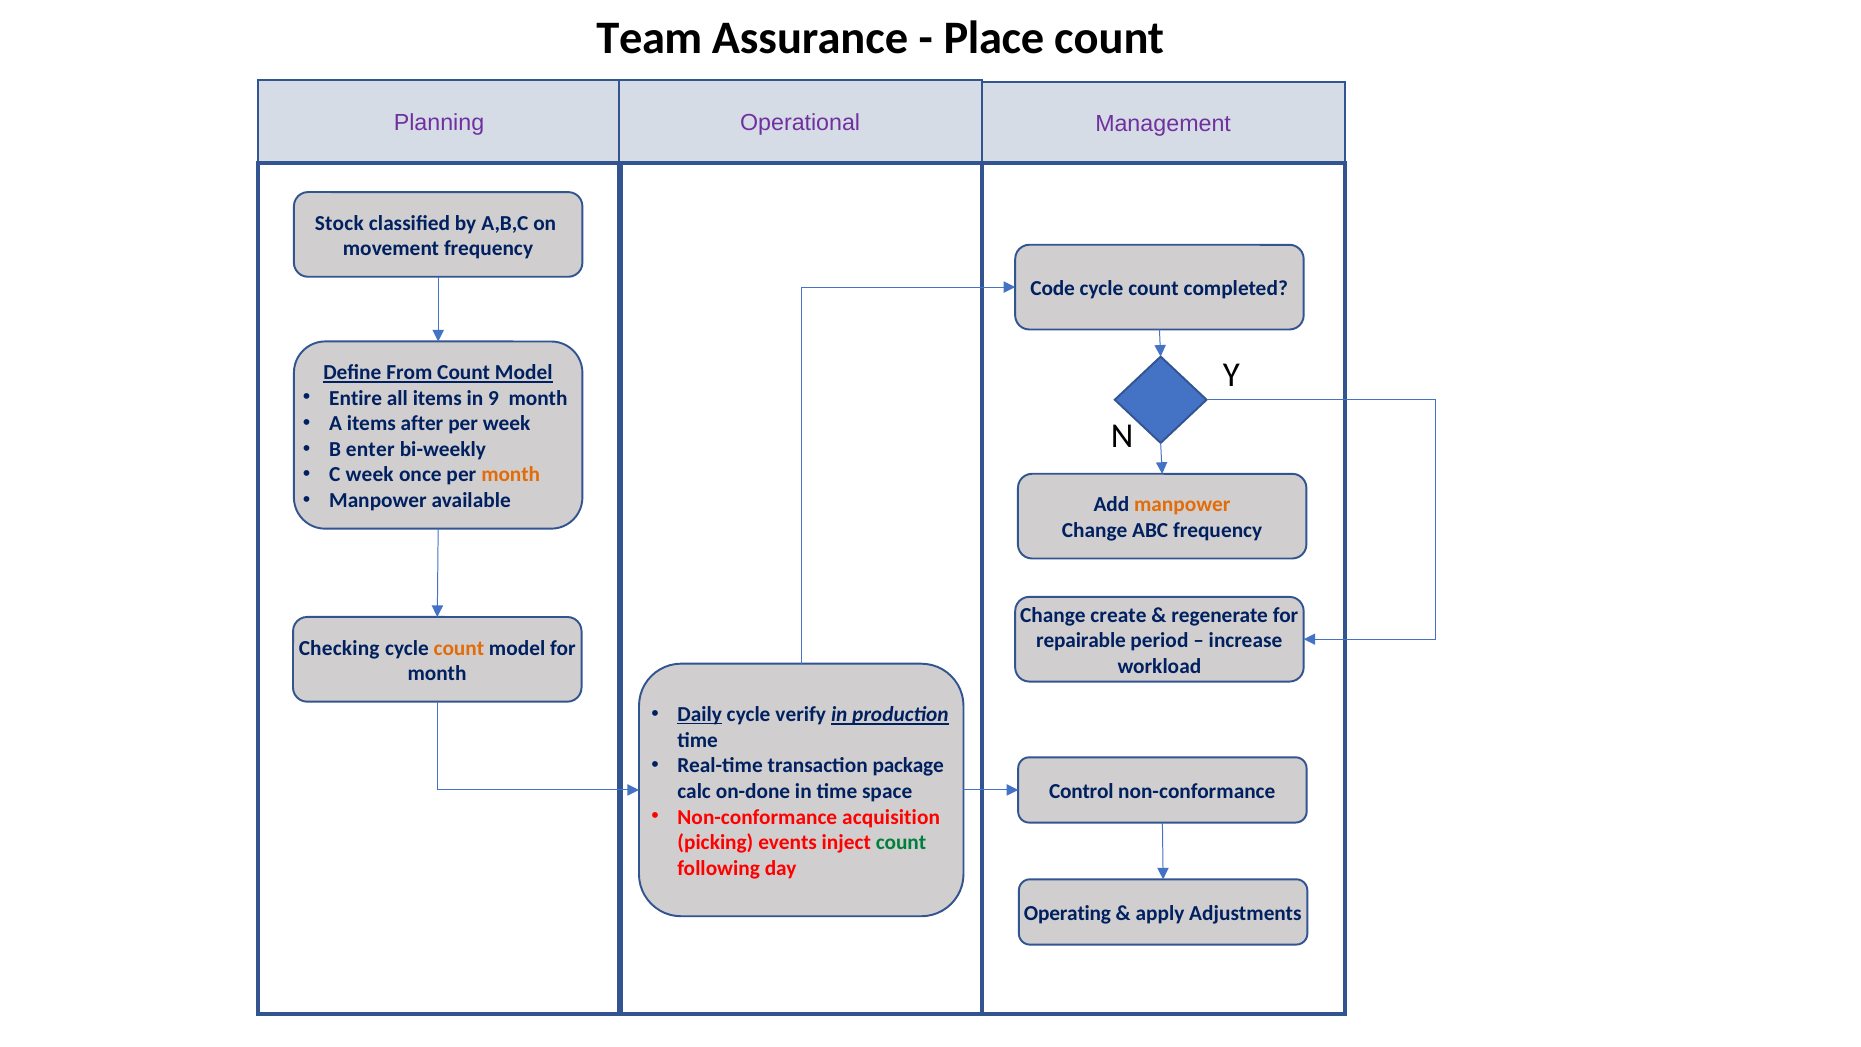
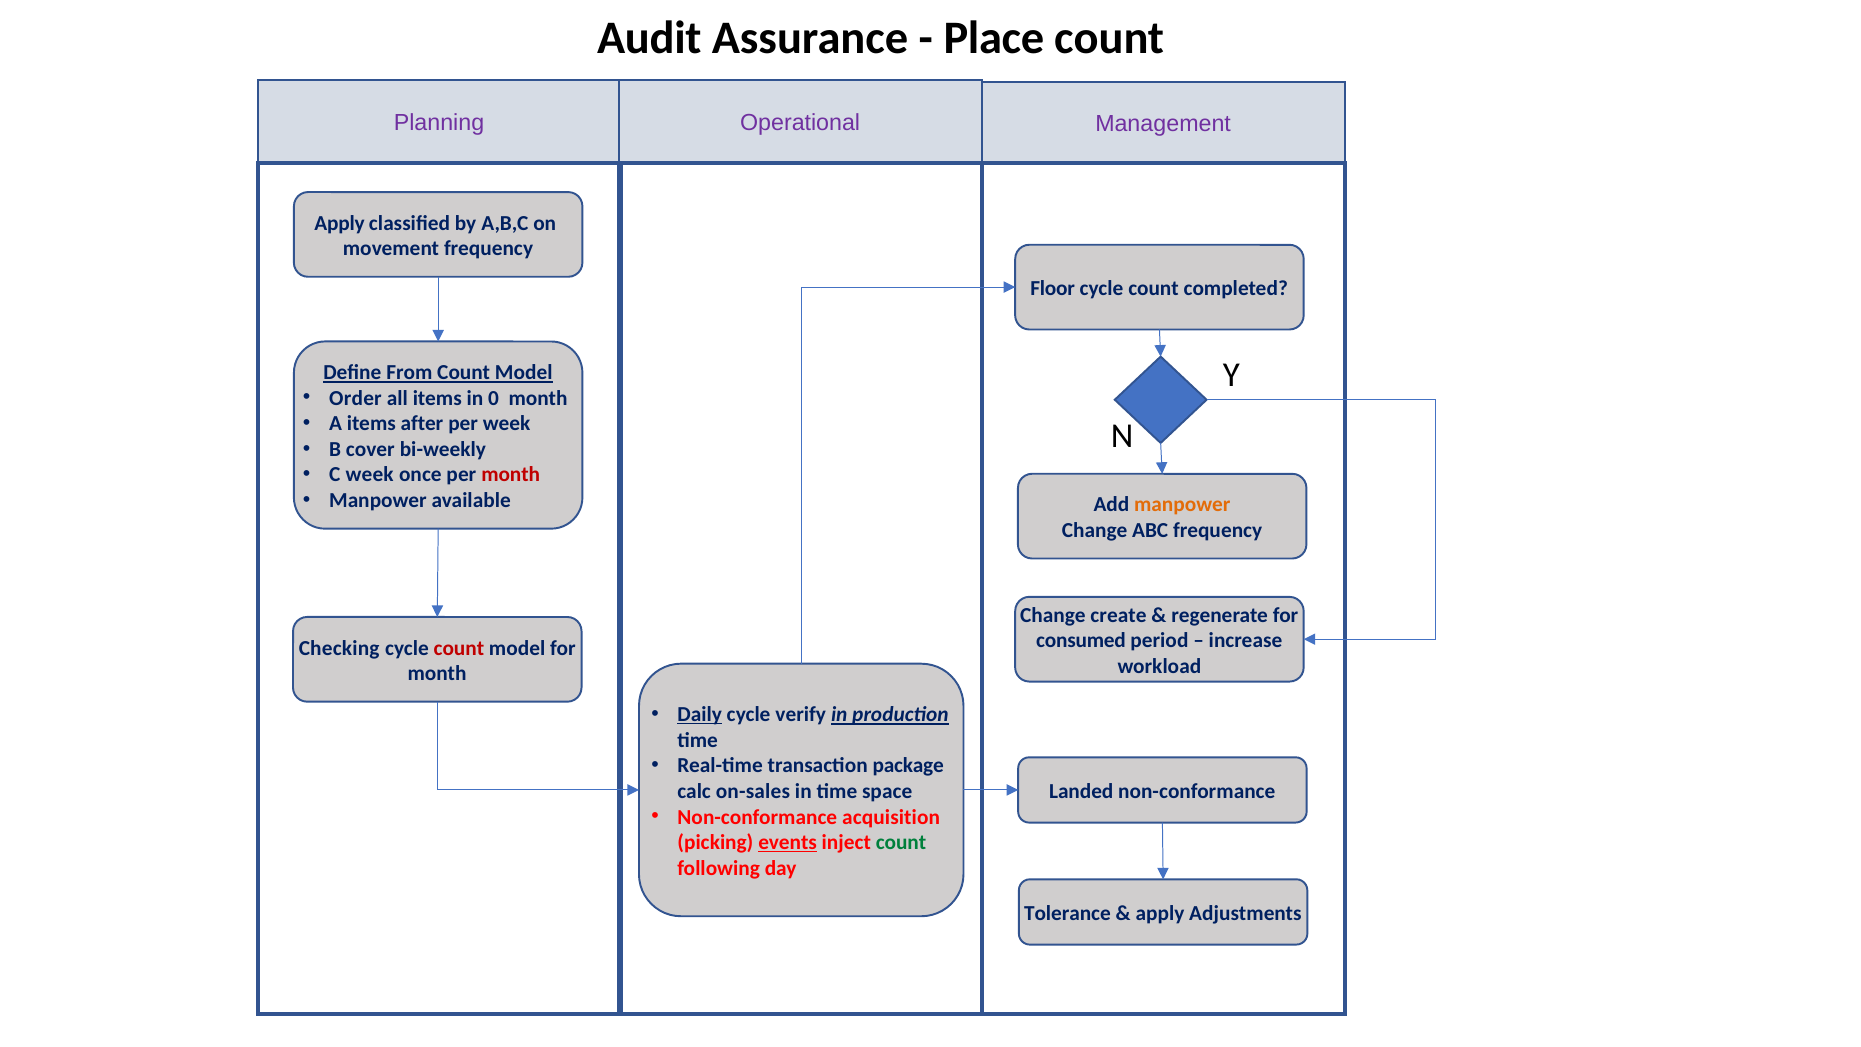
Team: Team -> Audit (649, 38)
Stock: Stock -> Apply (340, 223)
Code: Code -> Floor (1053, 289)
Entire: Entire -> Order (356, 398)
9: 9 -> 0 (493, 398)
enter: enter -> cover (370, 449)
month colour: orange -> red (511, 475)
repairable: repairable -> consumed (1081, 641)
count colour: orange -> red (459, 648)
Control: Control -> Landed (1081, 791)
on-done: on-done -> on-sales (753, 791)
events underline: none -> present (788, 842)
Operating: Operating -> Tolerance (1067, 913)
